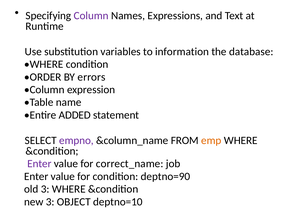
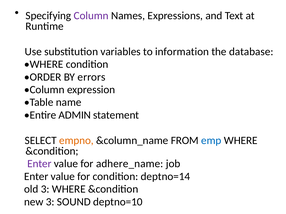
ADDED: ADDED -> ADMIN (75, 115)
empno colour: purple -> orange (76, 141)
emp colour: orange -> blue (211, 141)
correct_name: correct_name -> adhere_name (130, 164)
deptno=90: deptno=90 -> deptno=14 (165, 177)
OBJECT: OBJECT -> SOUND (74, 202)
